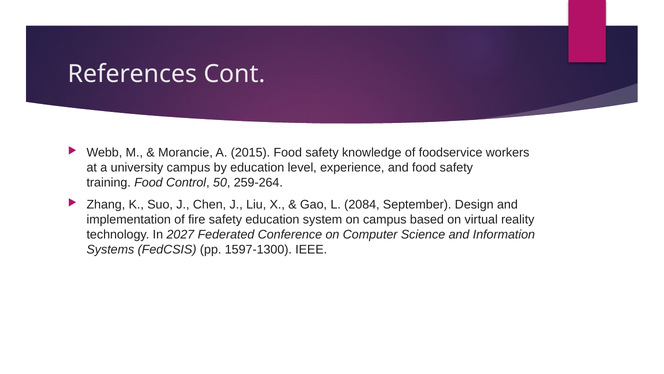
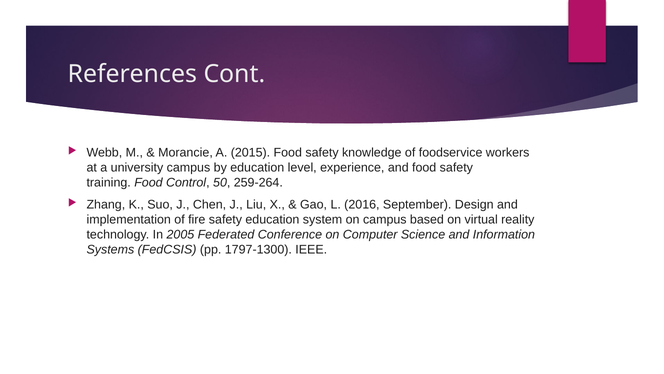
2084: 2084 -> 2016 (362, 204)
2027: 2027 -> 2005 (180, 234)
1597-1300: 1597-1300 -> 1797-1300 (258, 249)
